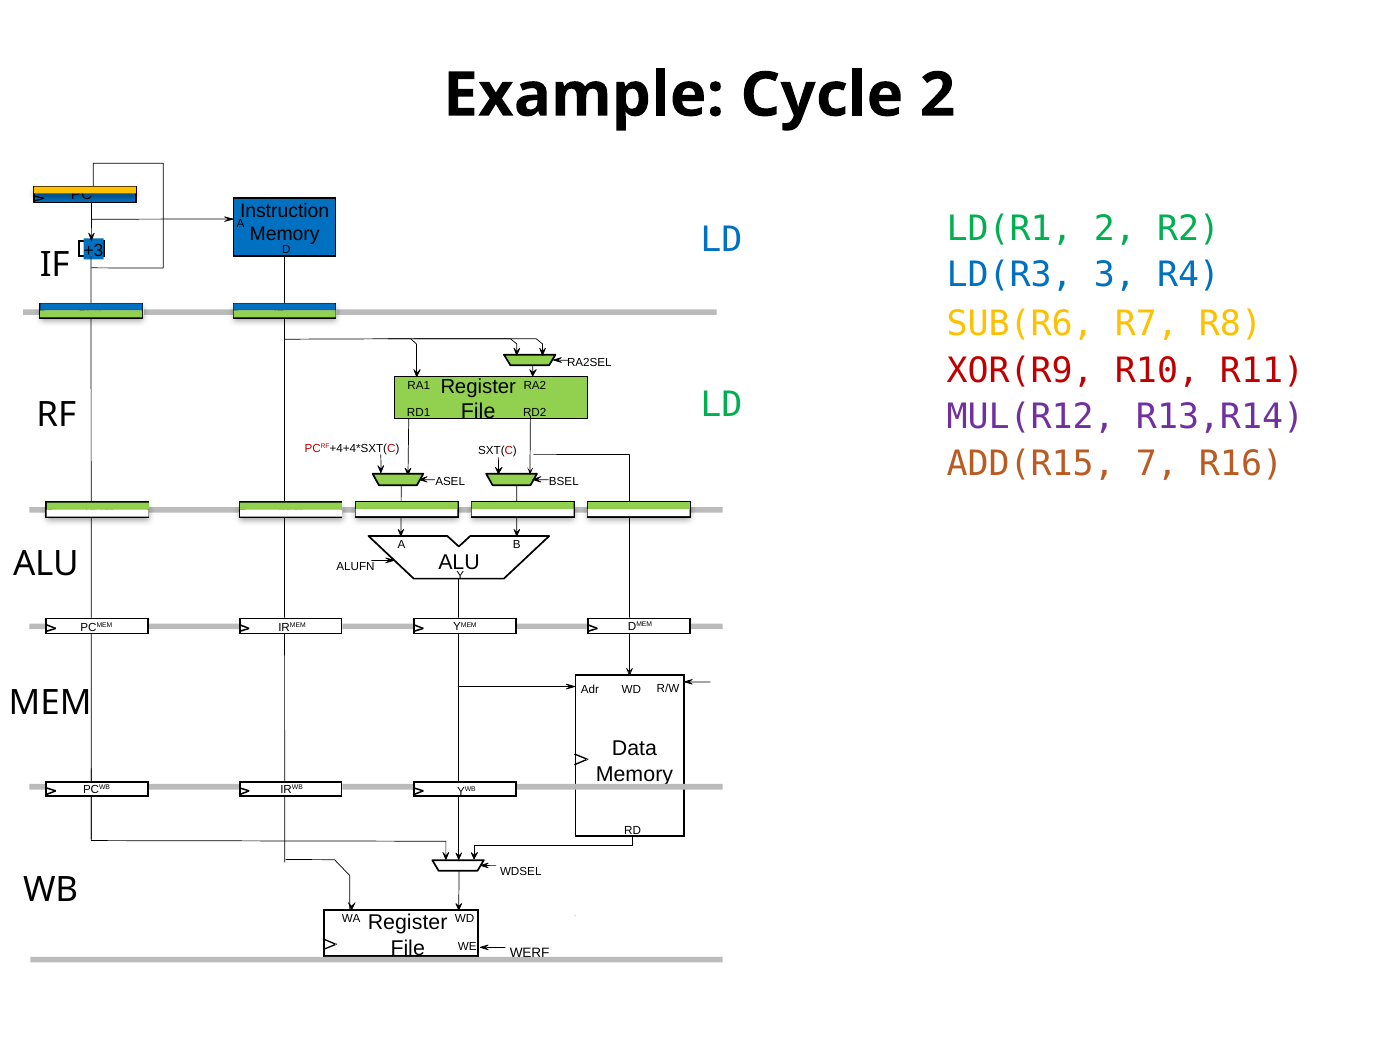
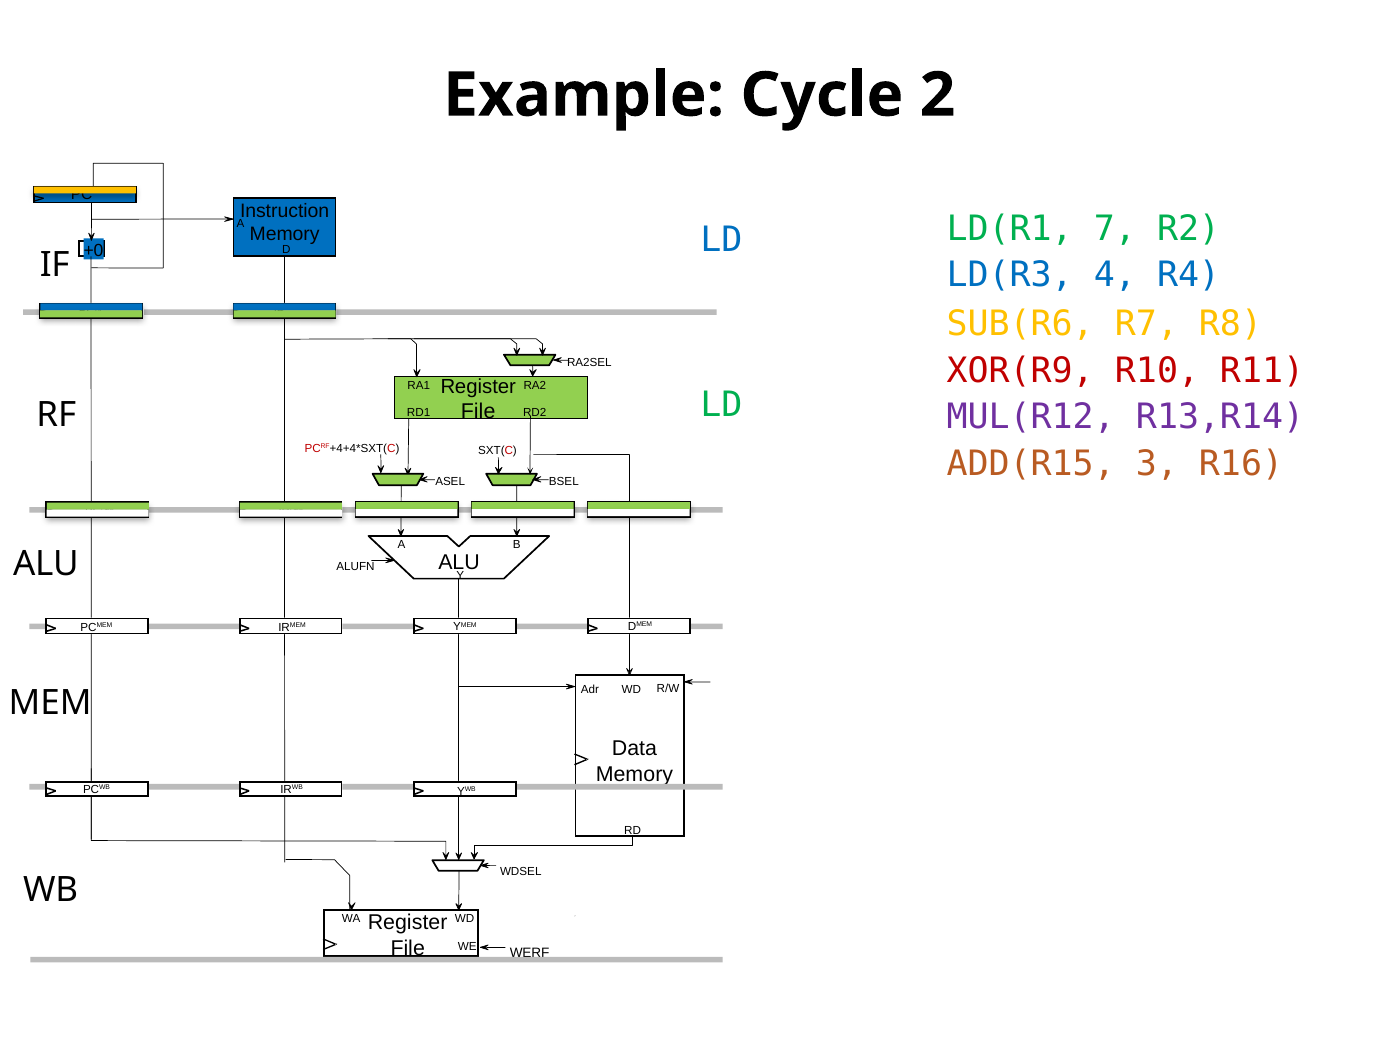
LD(R1 2: 2 -> 7 (1115, 229)
+3: +3 -> +0 (93, 250)
3: 3 -> 4 (1115, 275)
7: 7 -> 3 (1157, 464)
